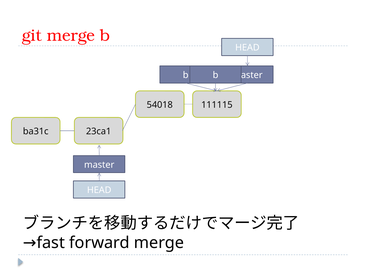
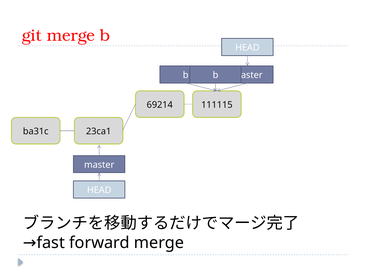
54018: 54018 -> 69214 (160, 105)
